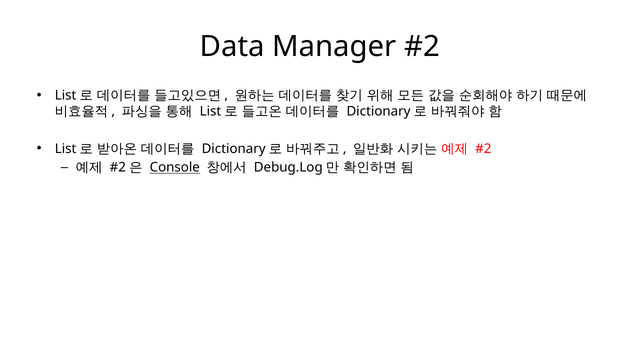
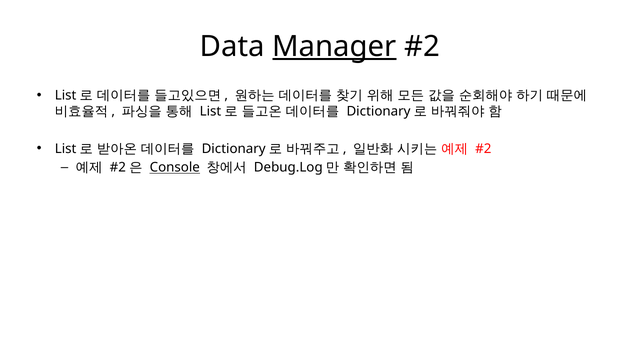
Manager underline: none -> present (334, 46)
